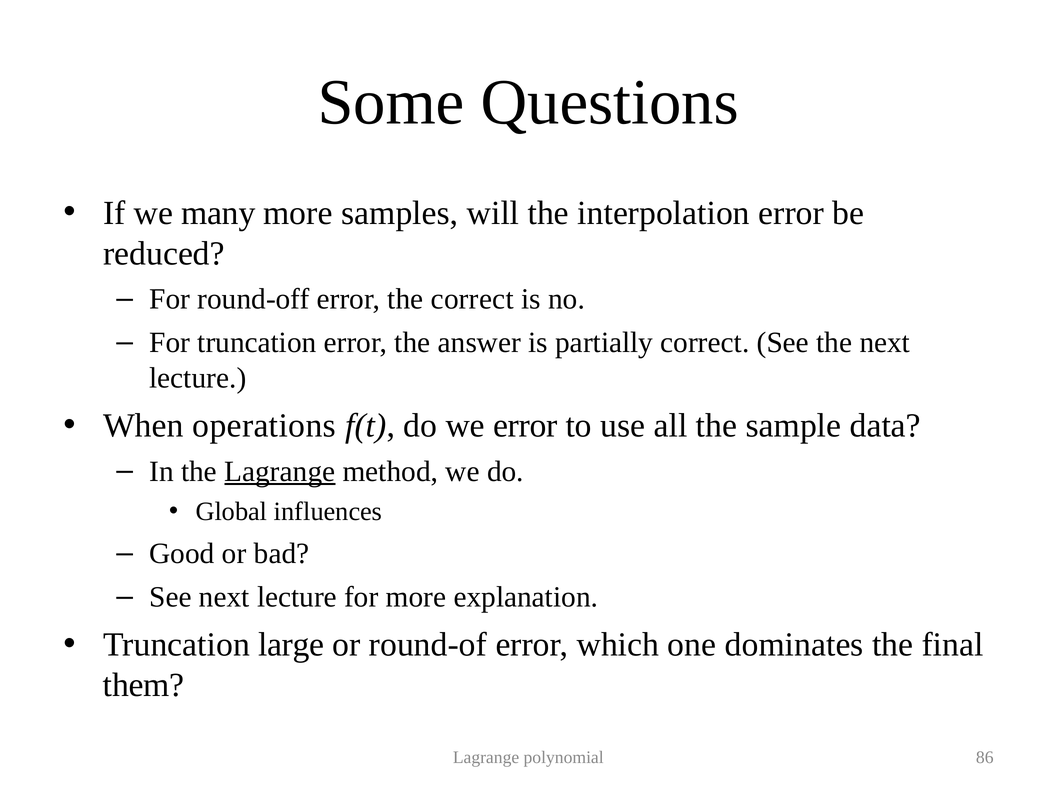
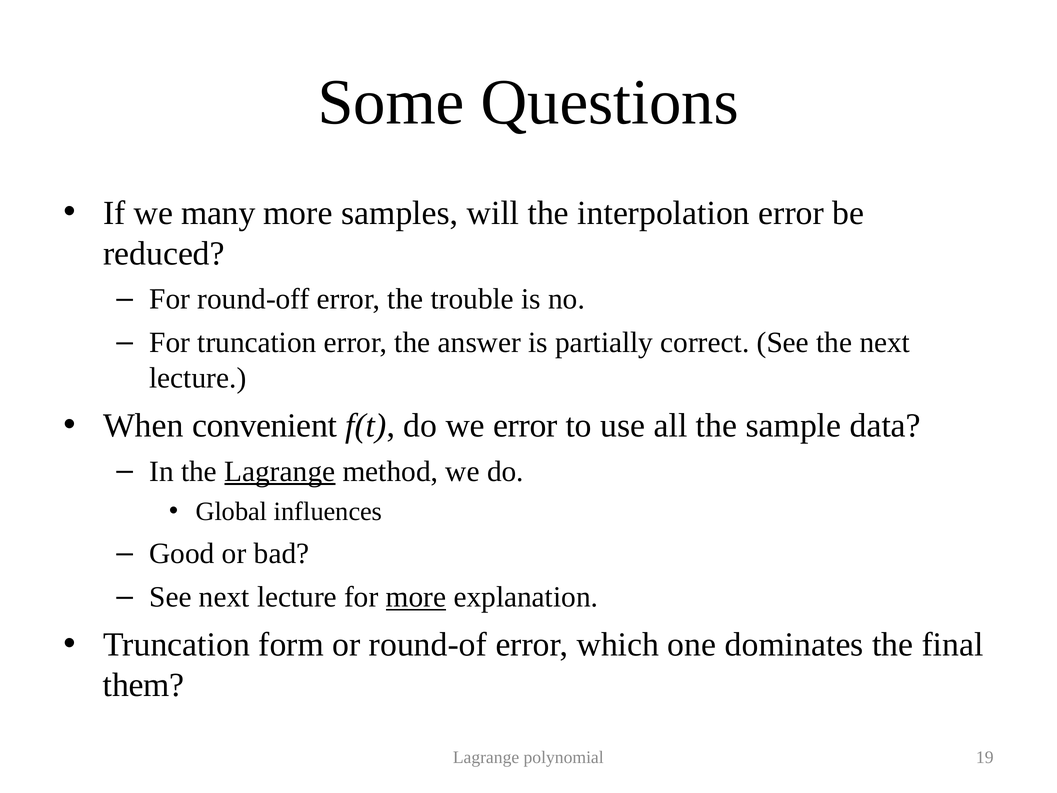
the correct: correct -> trouble (472, 299)
operations: operations -> convenient (264, 425)
more underline: none -> present (416, 597)
large: large -> form (291, 645)
86: 86 -> 19 (985, 757)
